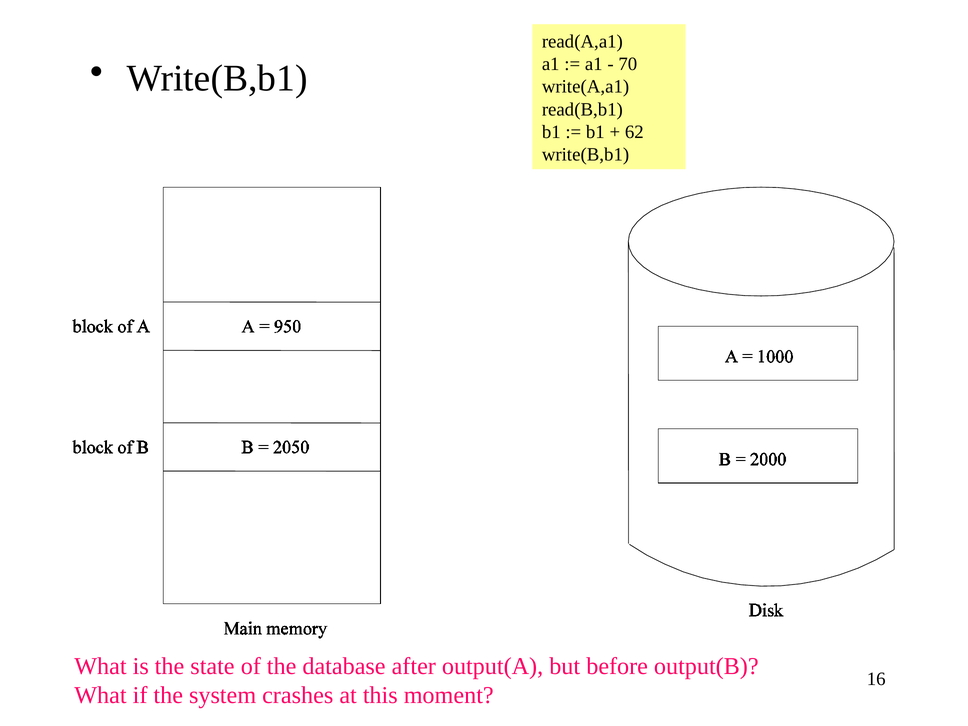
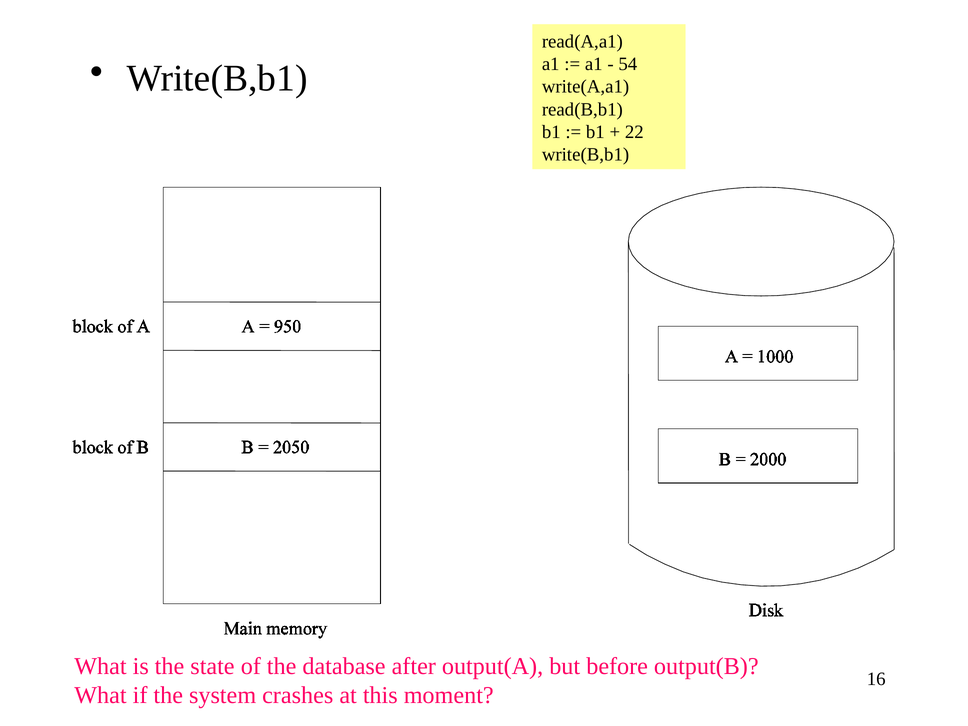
70: 70 -> 54 (628, 64)
62: 62 -> 22 (634, 132)
